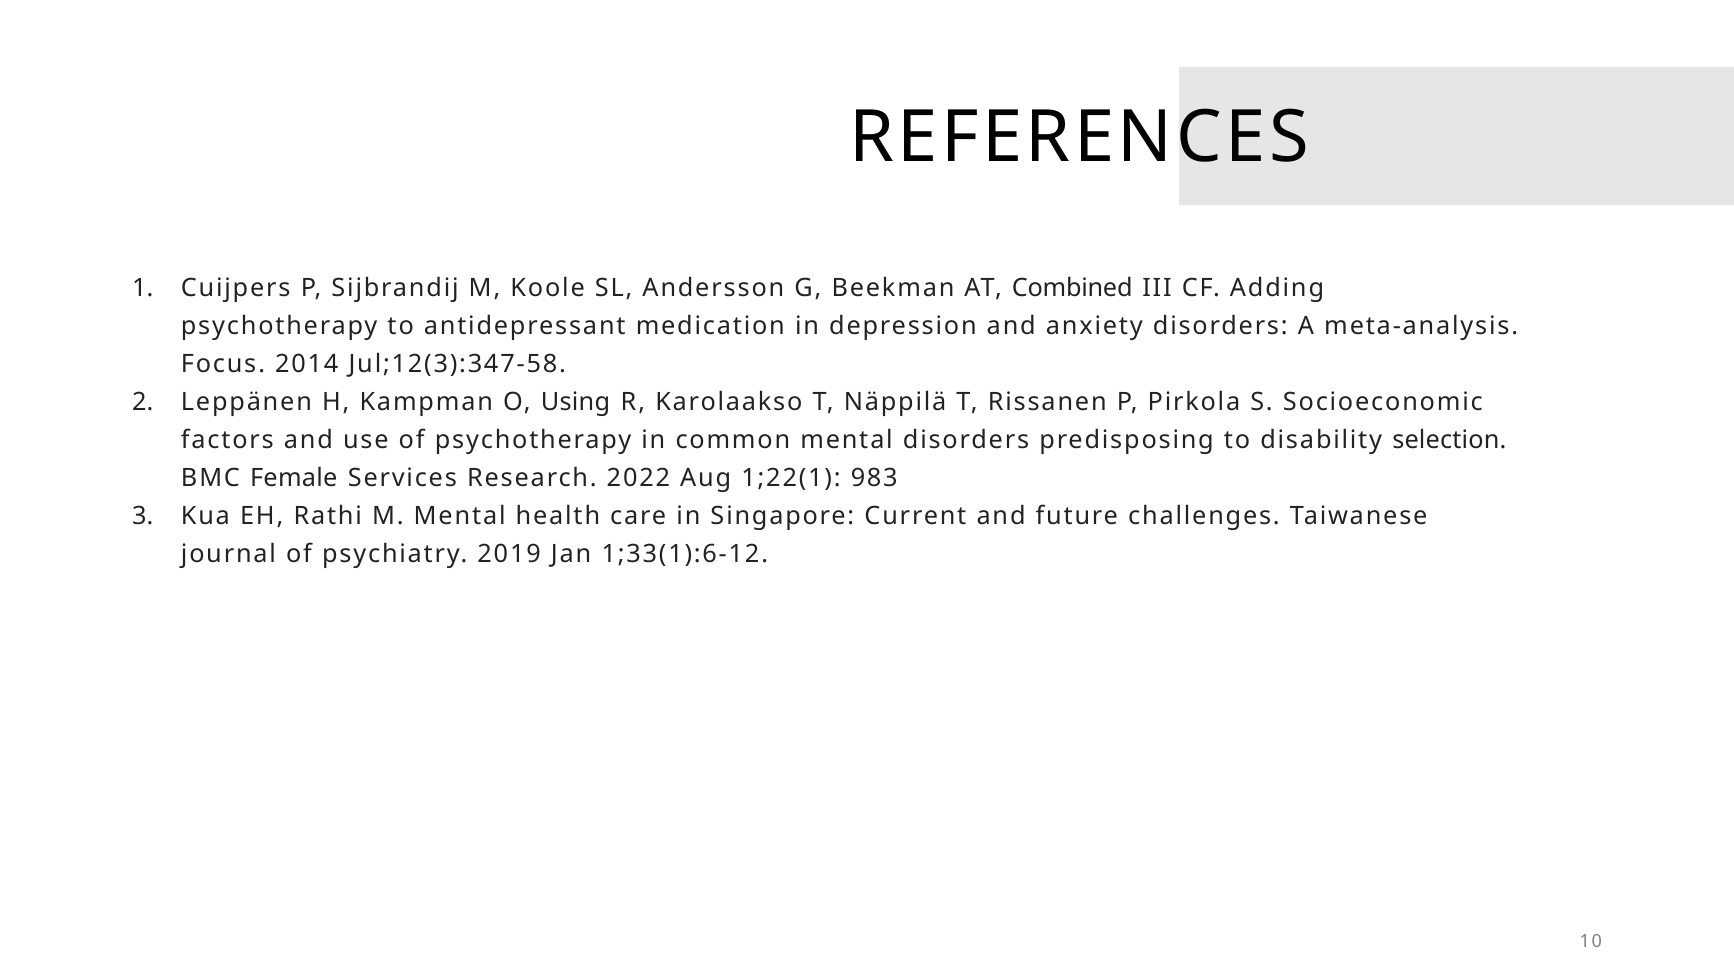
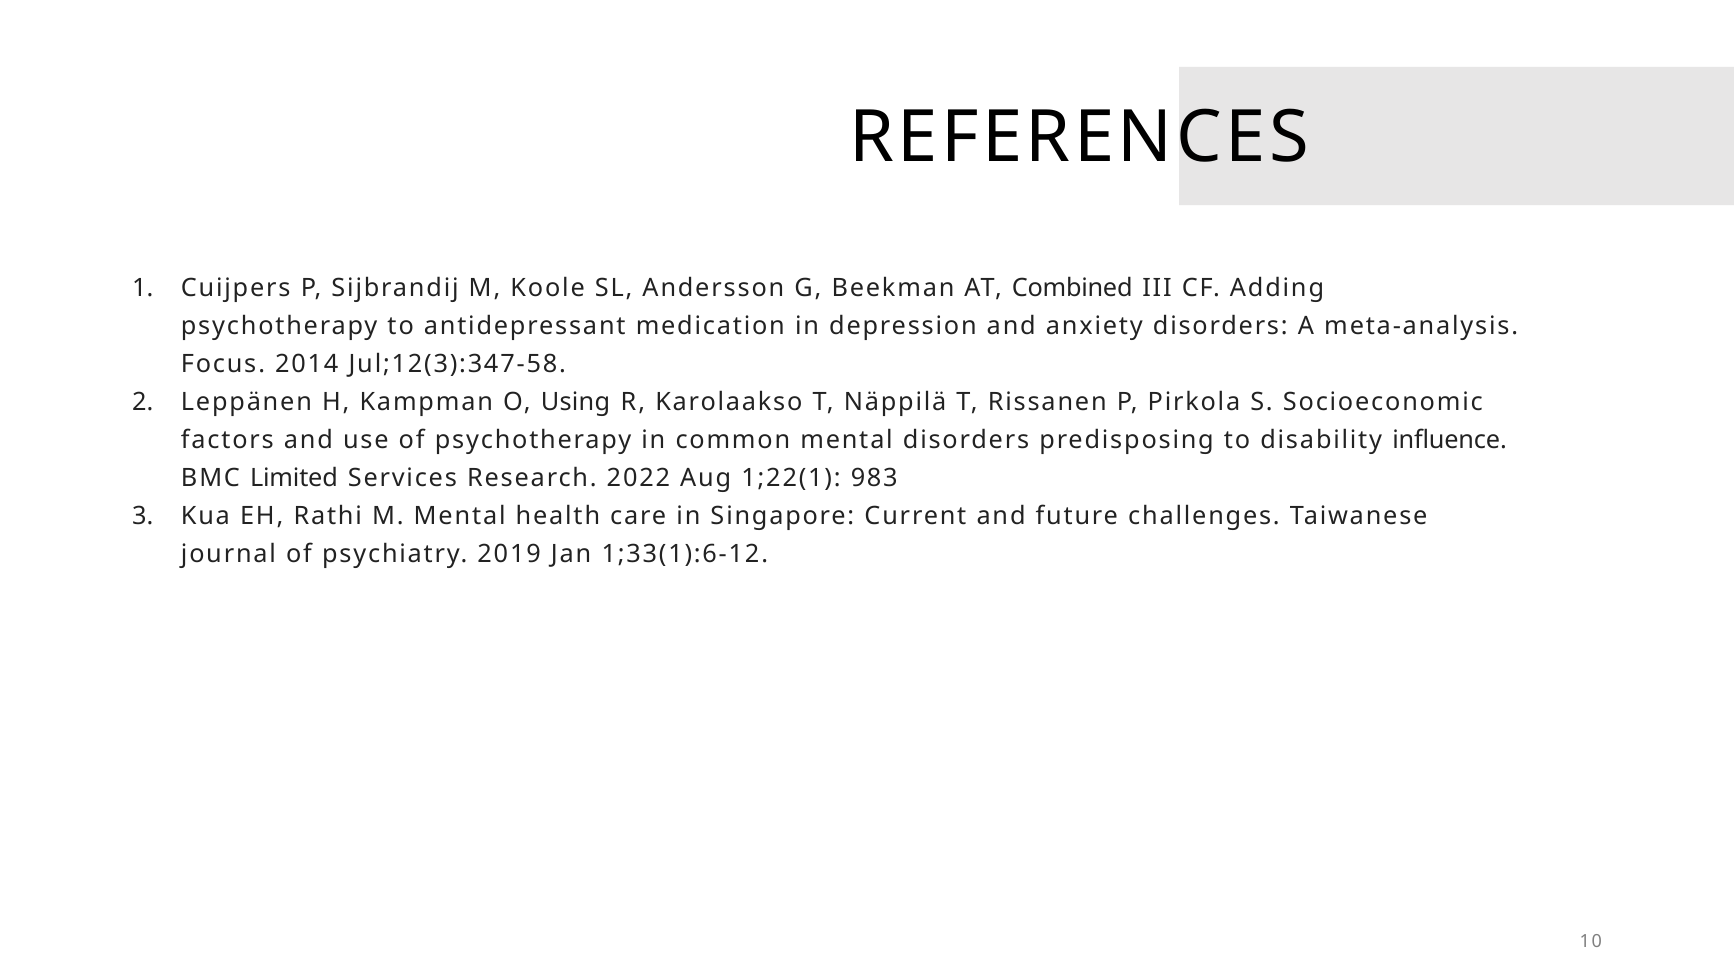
selection: selection -> influence (1450, 440)
Female: Female -> Limited (294, 478)
